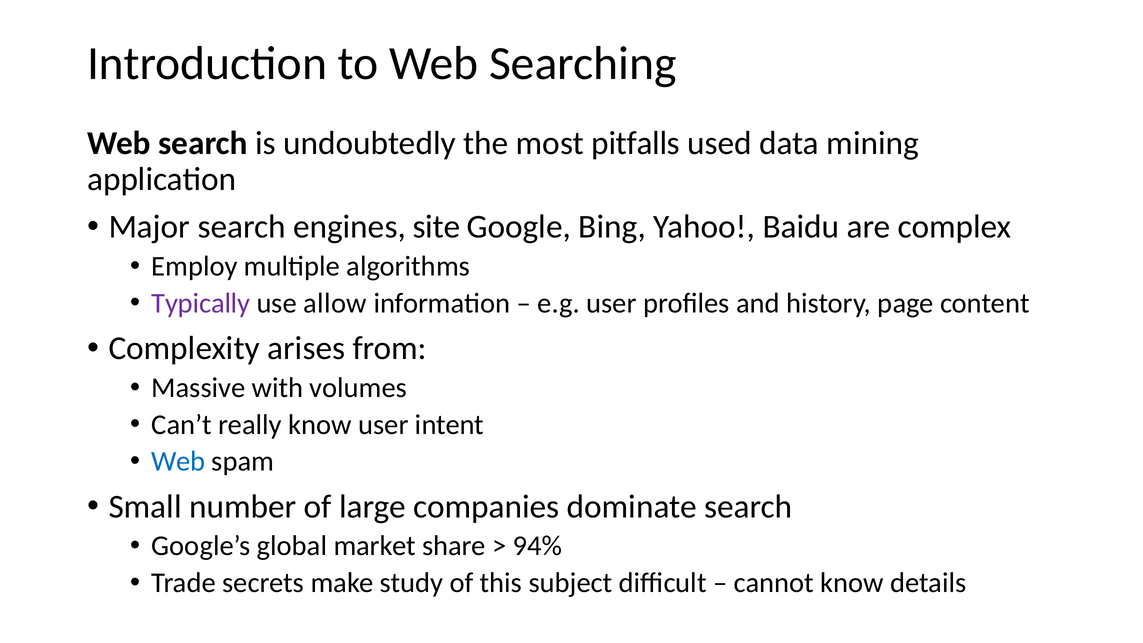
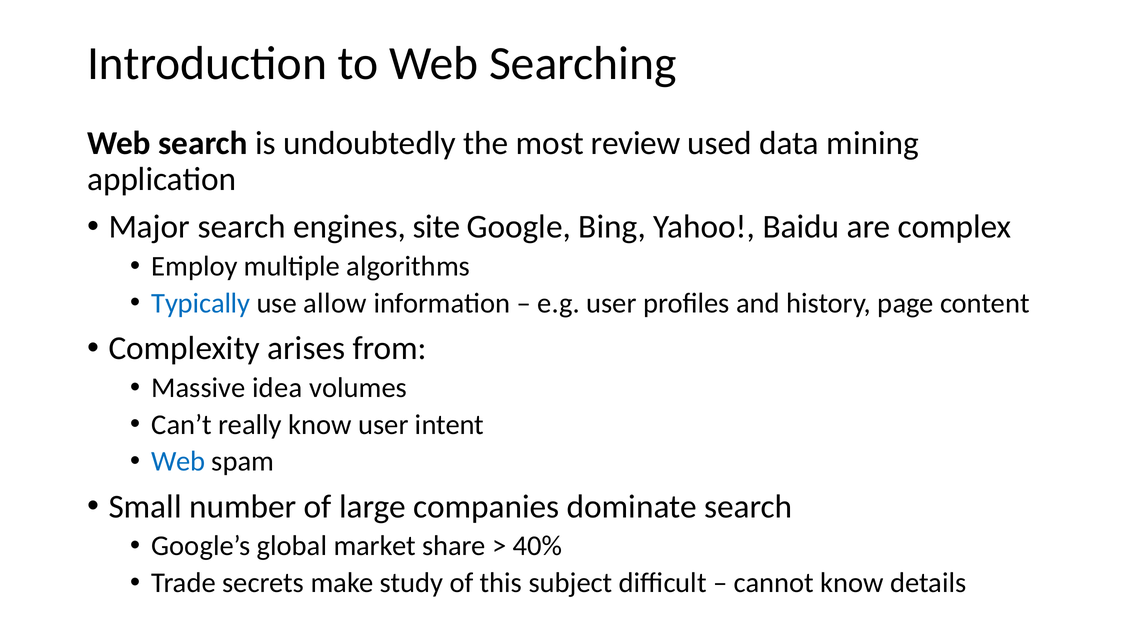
pitfalls: pitfalls -> review (636, 143)
Typically colour: purple -> blue (201, 303)
with: with -> idea (277, 388)
94%: 94% -> 40% (538, 546)
